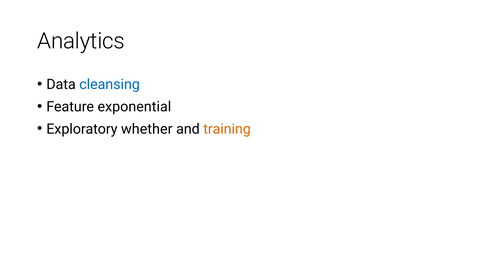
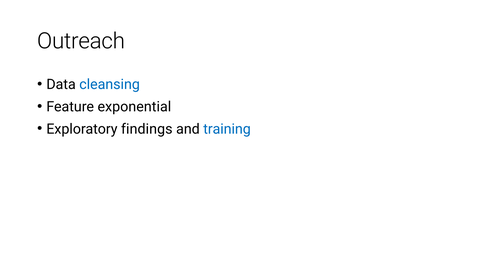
Analytics: Analytics -> Outreach (81, 41)
whether: whether -> findings (147, 129)
training colour: orange -> blue (227, 129)
